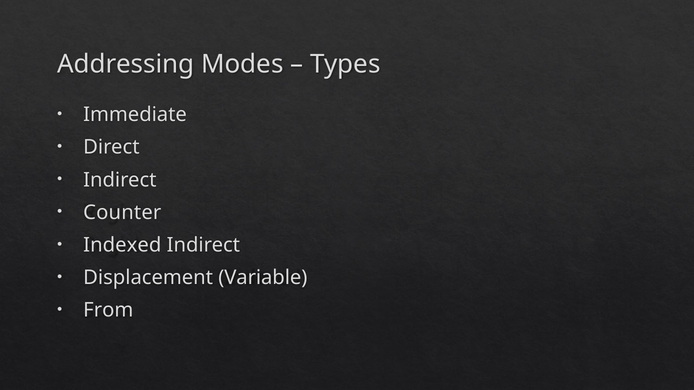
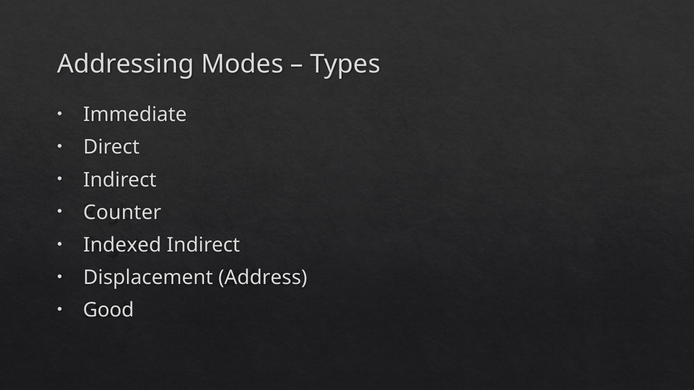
Variable: Variable -> Address (263, 278)
From: From -> Good (108, 311)
